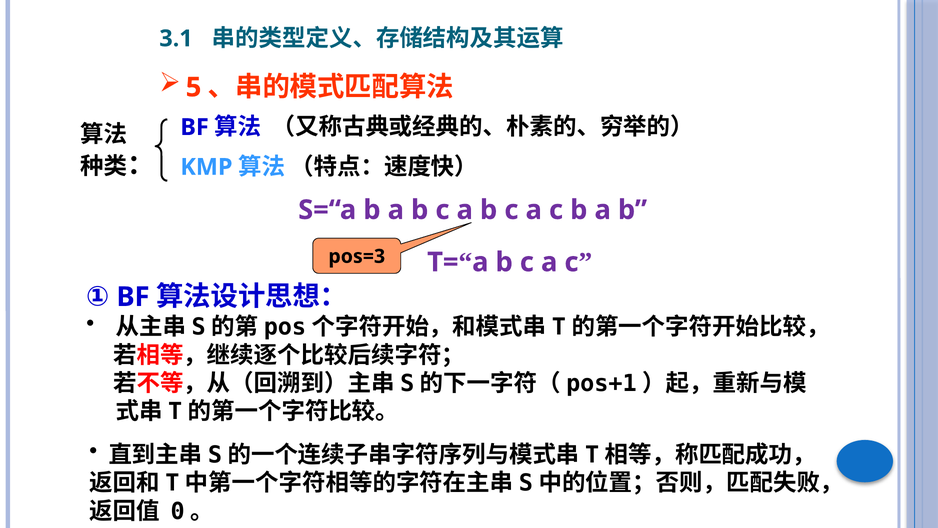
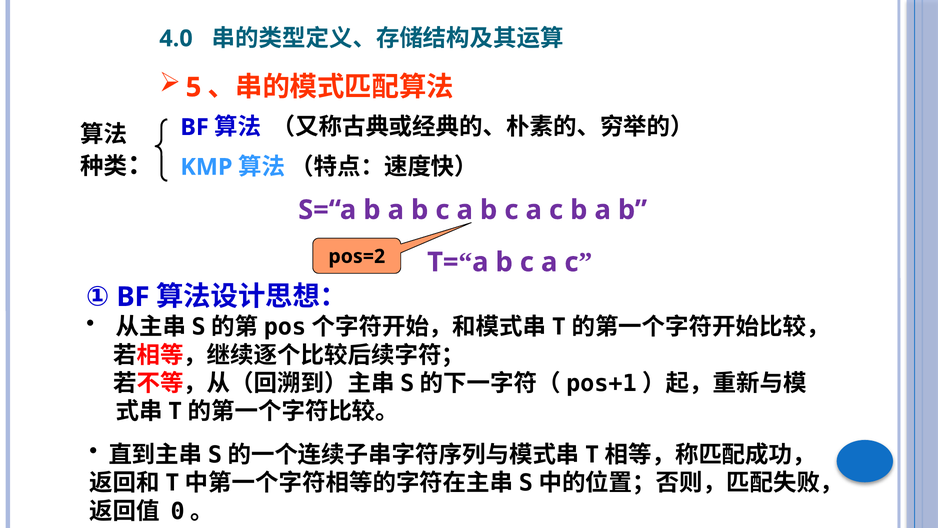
3.1: 3.1 -> 4.0 (176, 38)
pos=3: pos=3 -> pos=2 (357, 256)
